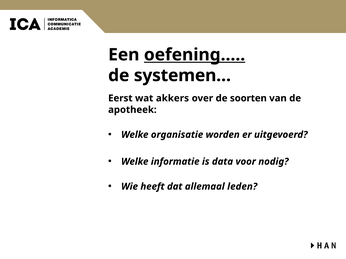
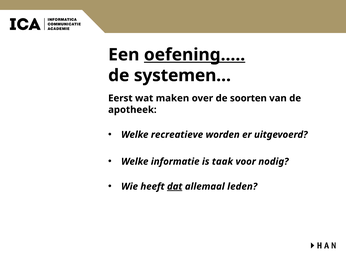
akkers: akkers -> maken (172, 98)
organisatie: organisatie -> recreatieve (177, 135)
data: data -> taak (222, 162)
dat underline: none -> present (175, 187)
